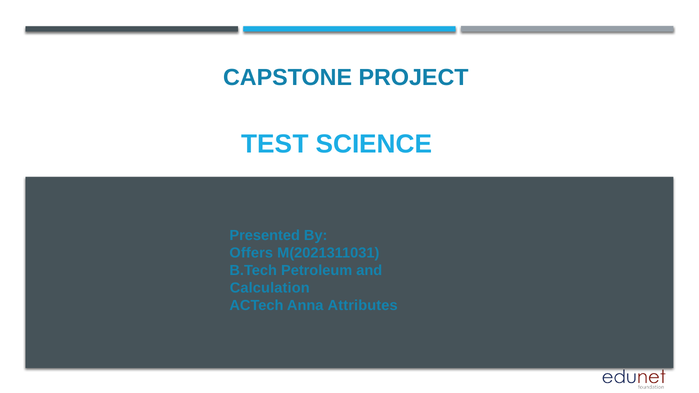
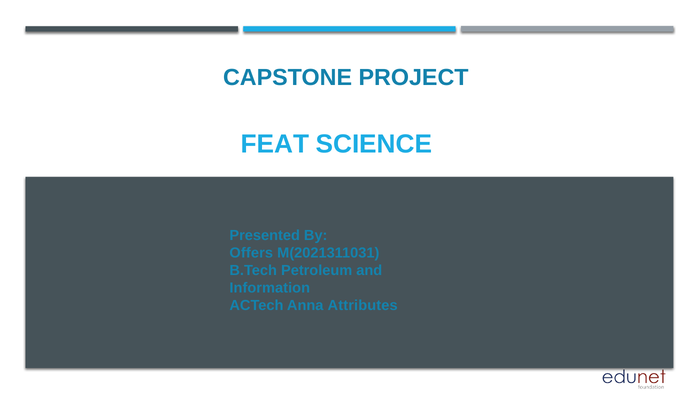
TEST: TEST -> FEAT (275, 144)
Calculation: Calculation -> Information (270, 288)
